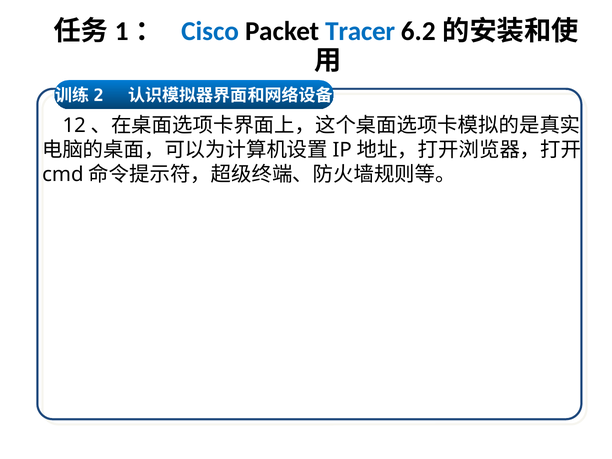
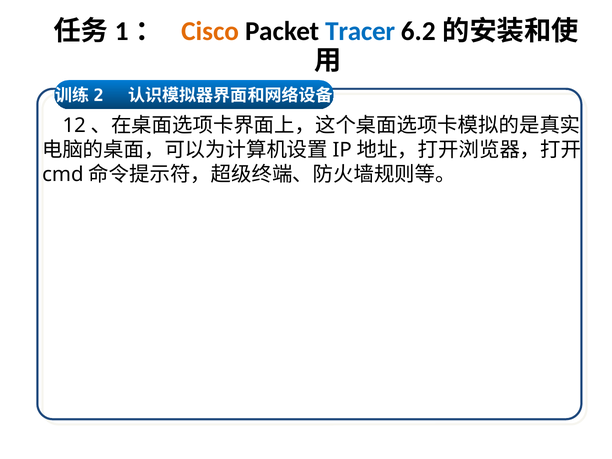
Cisco colour: blue -> orange (210, 31)
